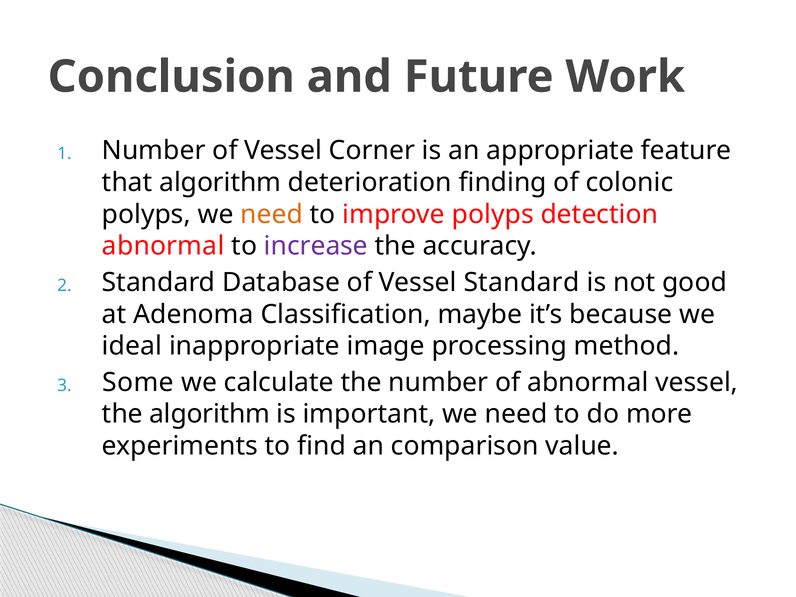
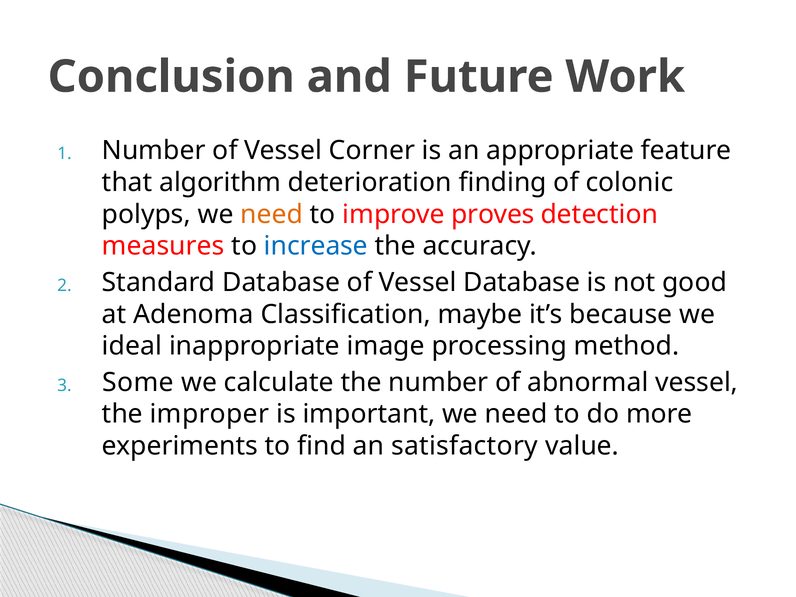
improve polyps: polyps -> proves (493, 214)
abnormal: abnormal -> measures (163, 246)
increase colour: purple -> blue (316, 246)
Vessel Standard: Standard -> Database (522, 282)
the algorithm: algorithm -> improper (209, 414)
comparison: comparison -> satisfactory (465, 446)
